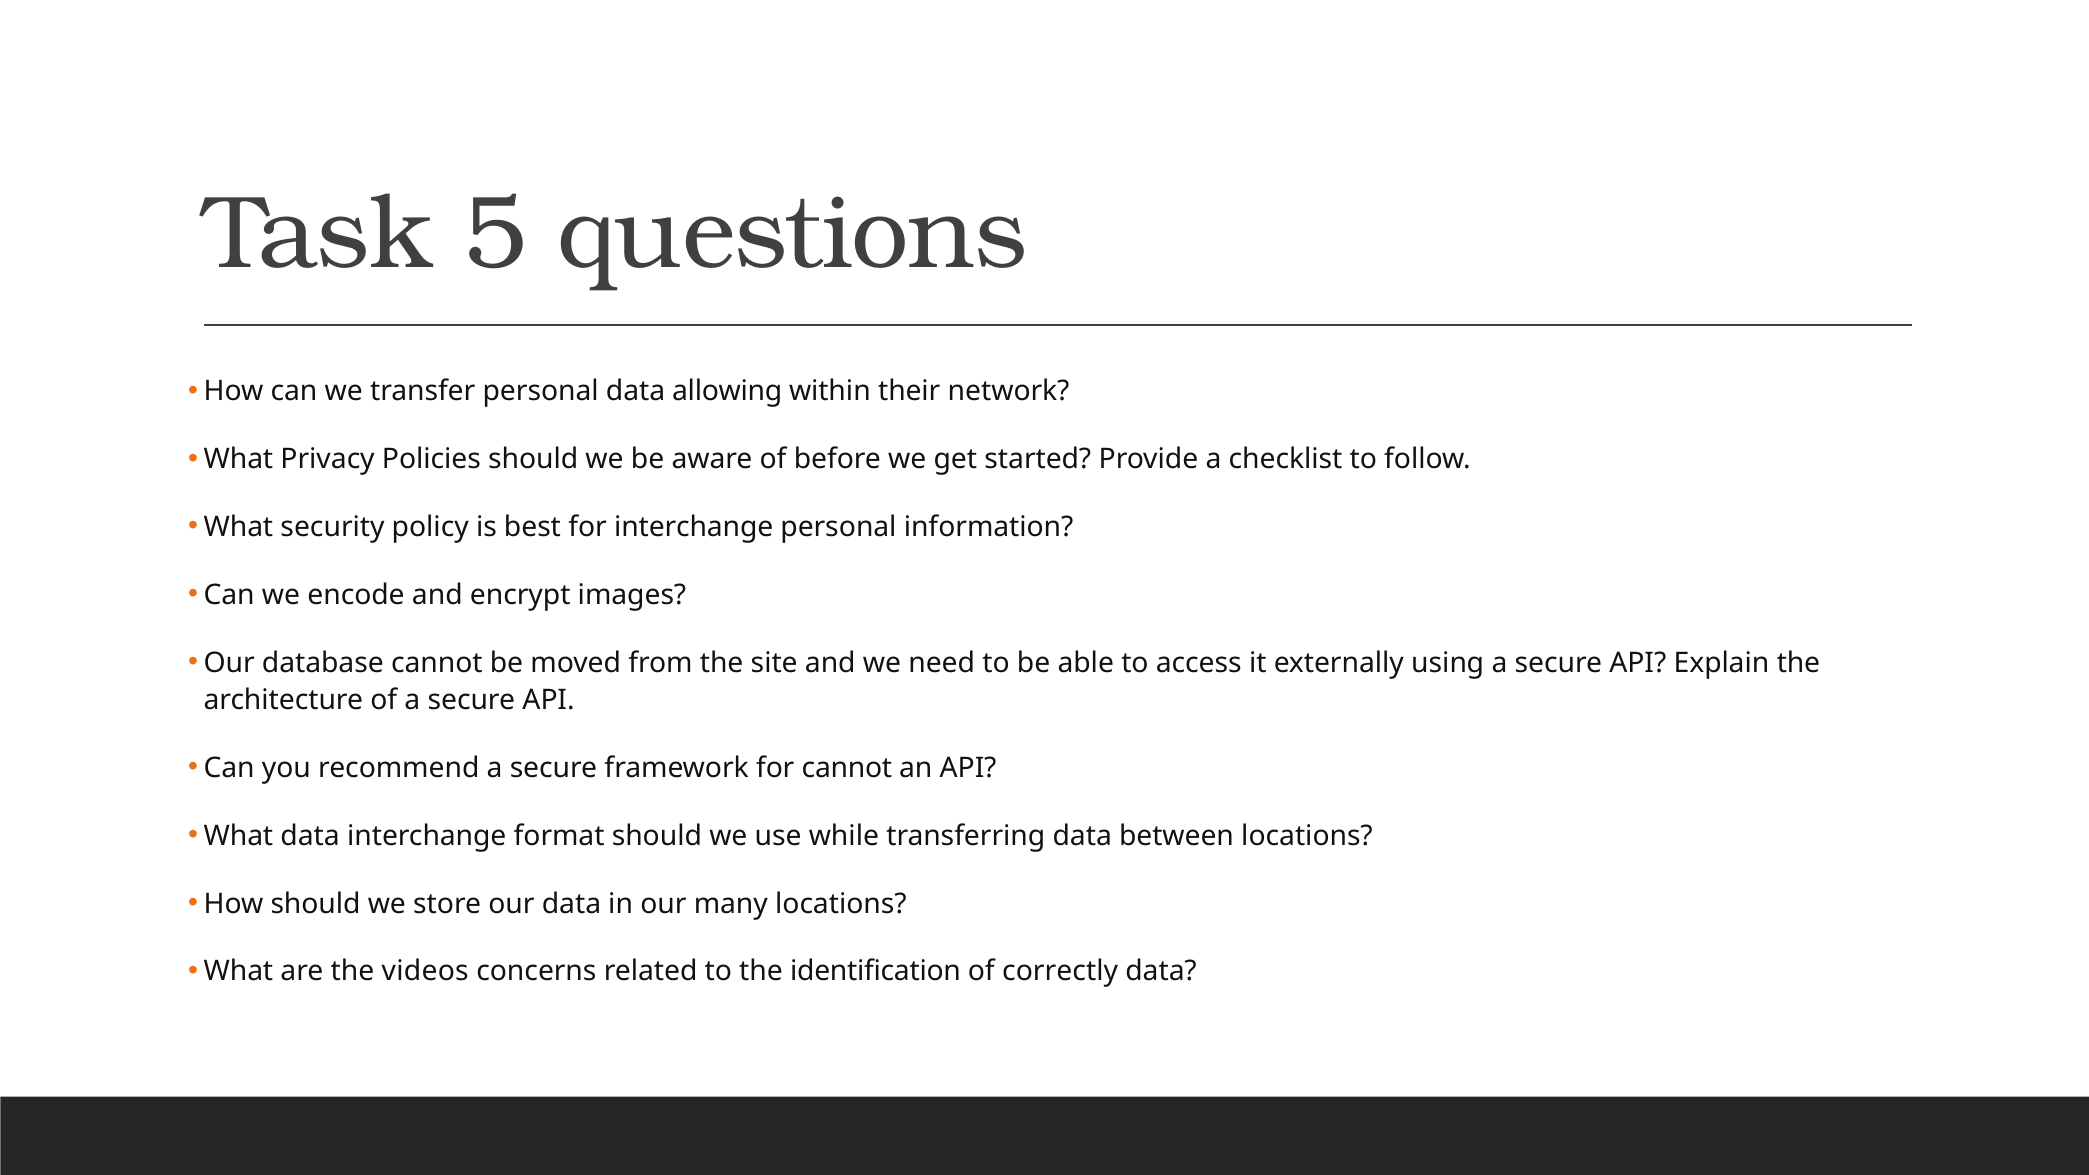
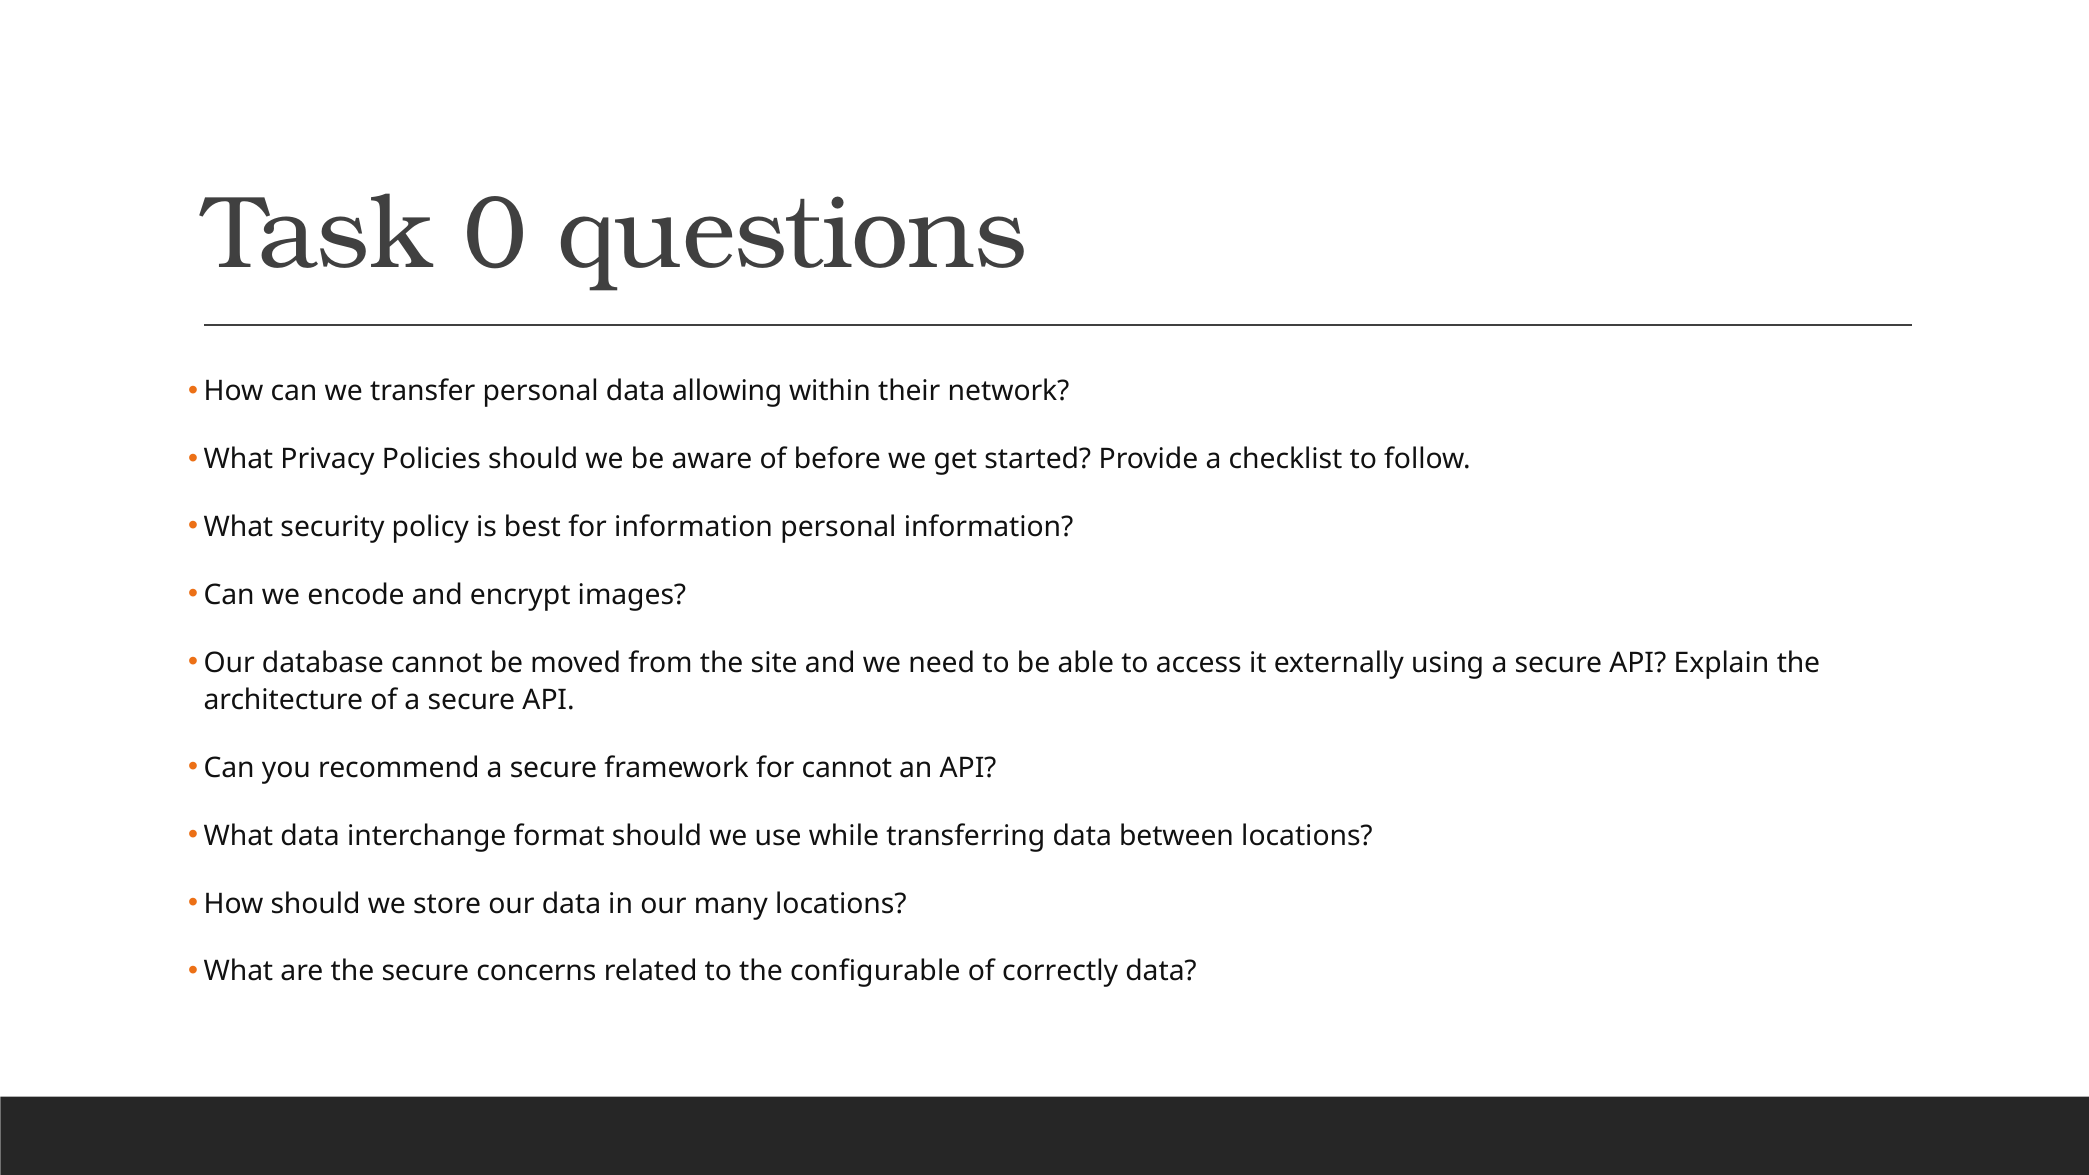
5: 5 -> 0 (495, 234)
for interchange: interchange -> information (694, 527)
the videos: videos -> secure (425, 972)
identification: identification -> configurable (875, 972)
